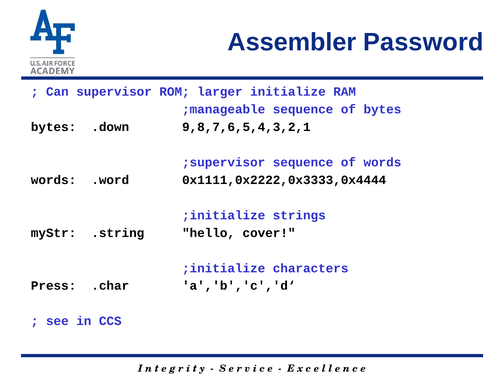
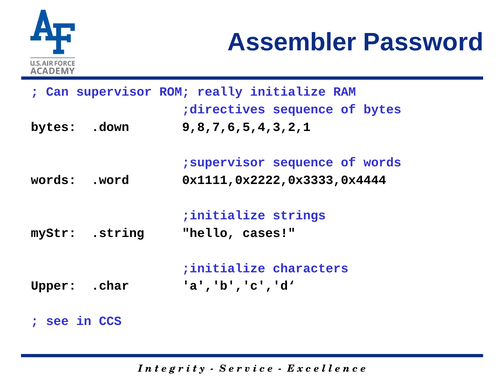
larger: larger -> really (220, 92)
;manageable: ;manageable -> ;directives (224, 109)
cover: cover -> cases (269, 233)
Press: Press -> Upper (54, 286)
